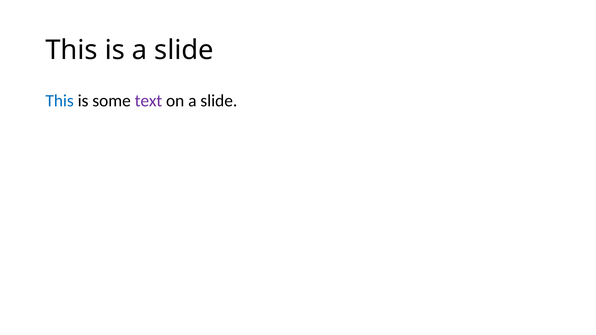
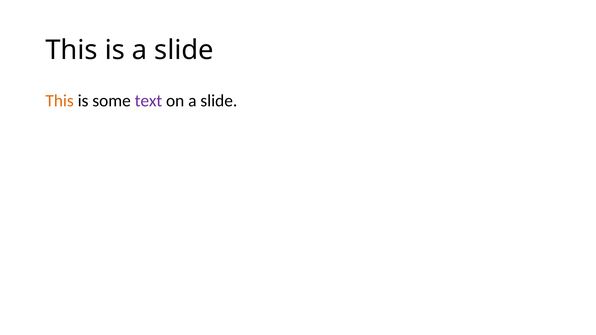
This colour: blue -> orange (60, 101)
